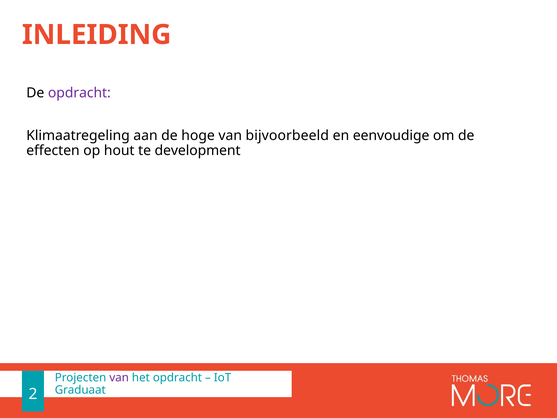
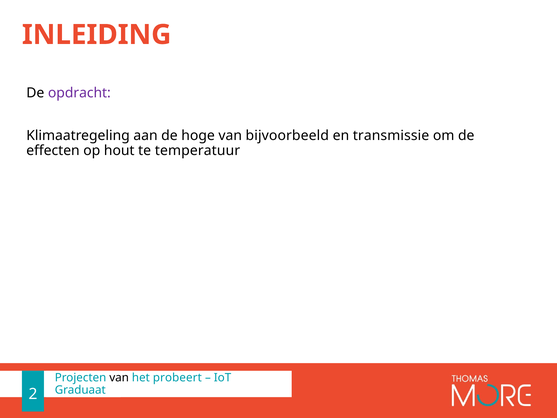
eenvoudige: eenvoudige -> transmissie (391, 135)
development: development -> temperatuur (197, 150)
van colour: purple -> black (119, 377)
het opdracht: opdracht -> probeert (177, 377)
